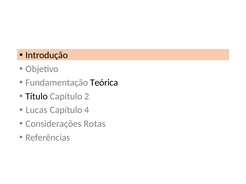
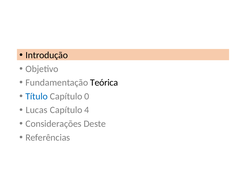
Título colour: black -> blue (37, 97)
2: 2 -> 0 (87, 97)
Rotas: Rotas -> Deste (95, 124)
